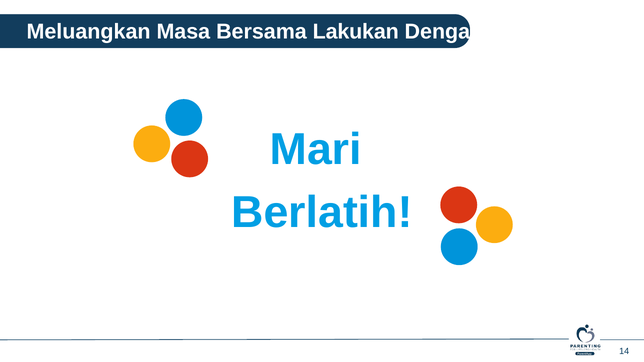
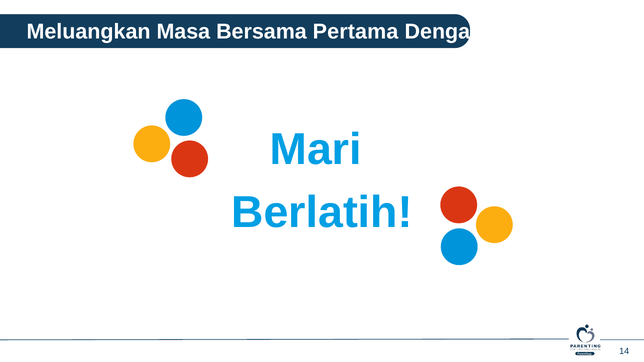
Lakukan: Lakukan -> Pertama (356, 32)
